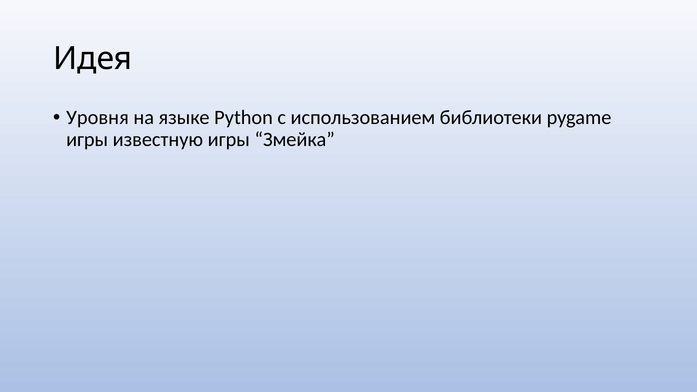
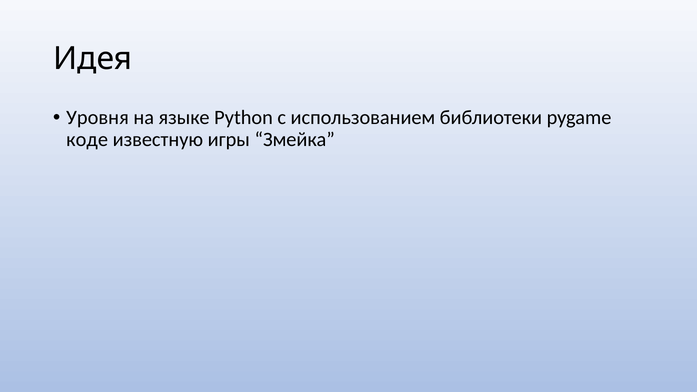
игры: игры -> коде (87, 140)
